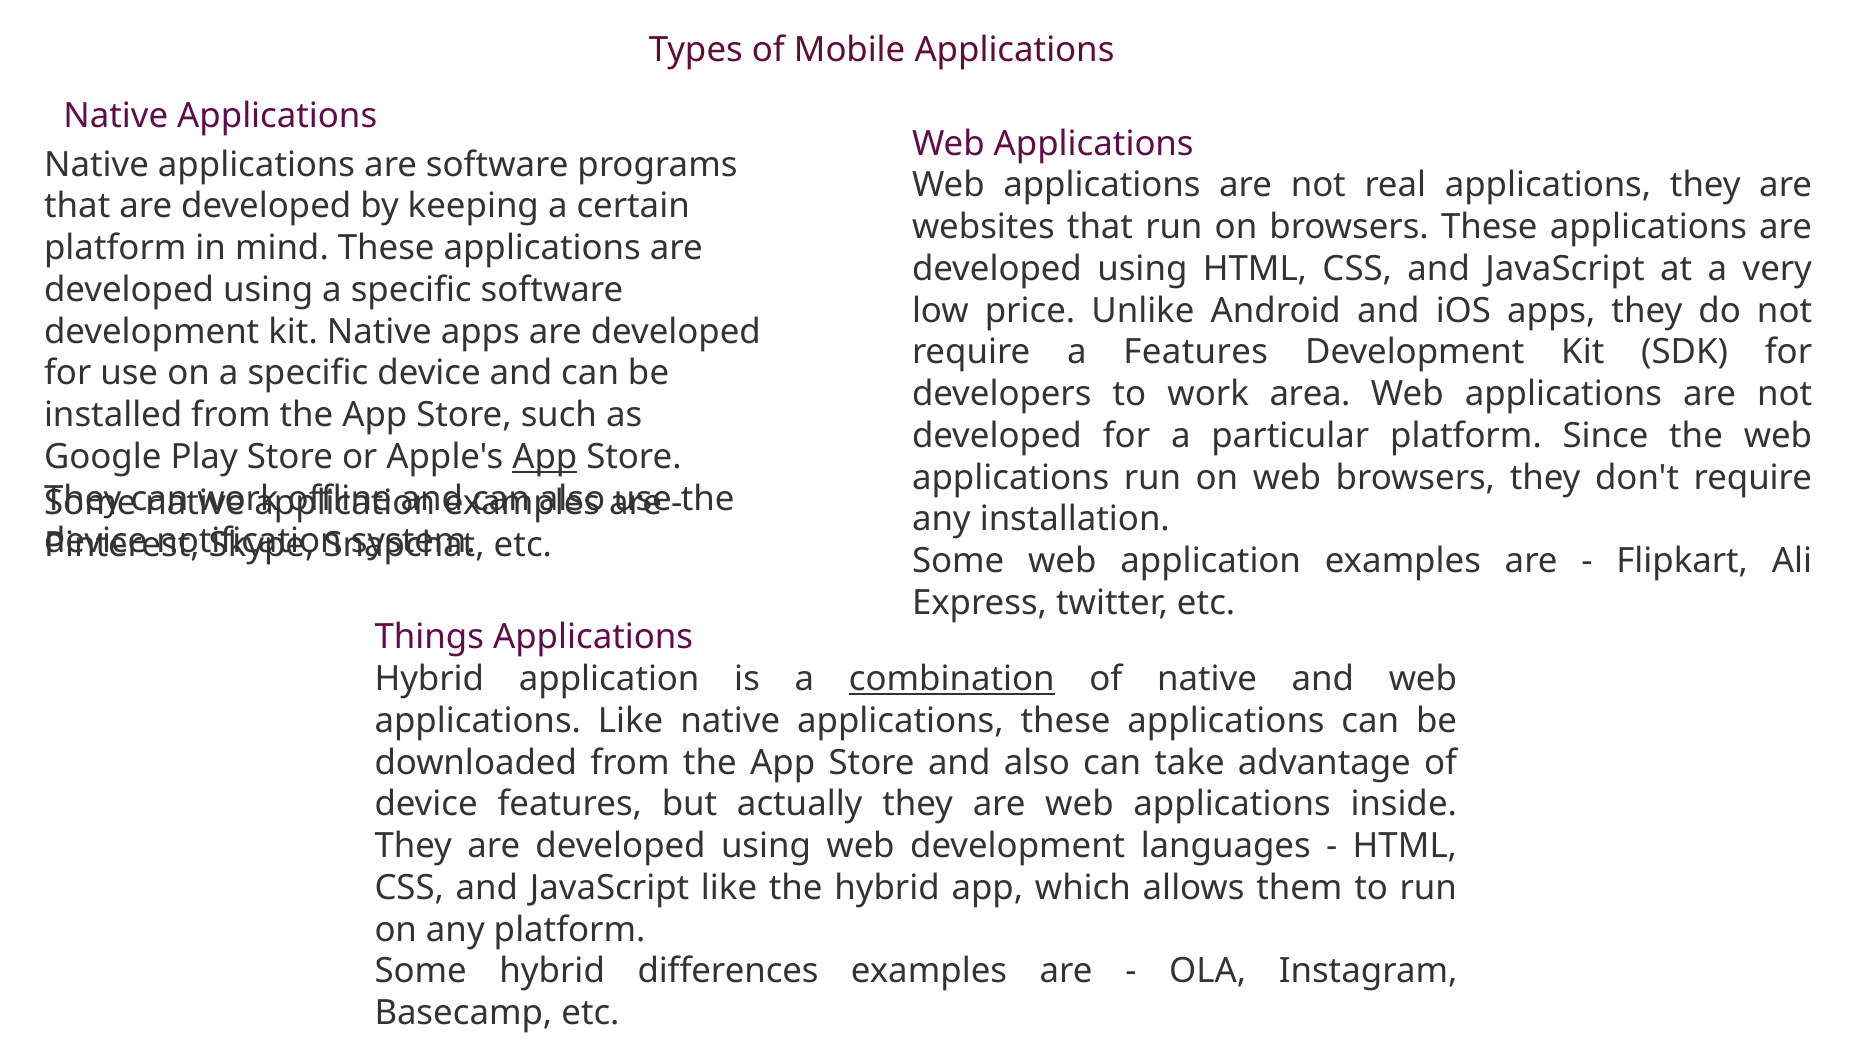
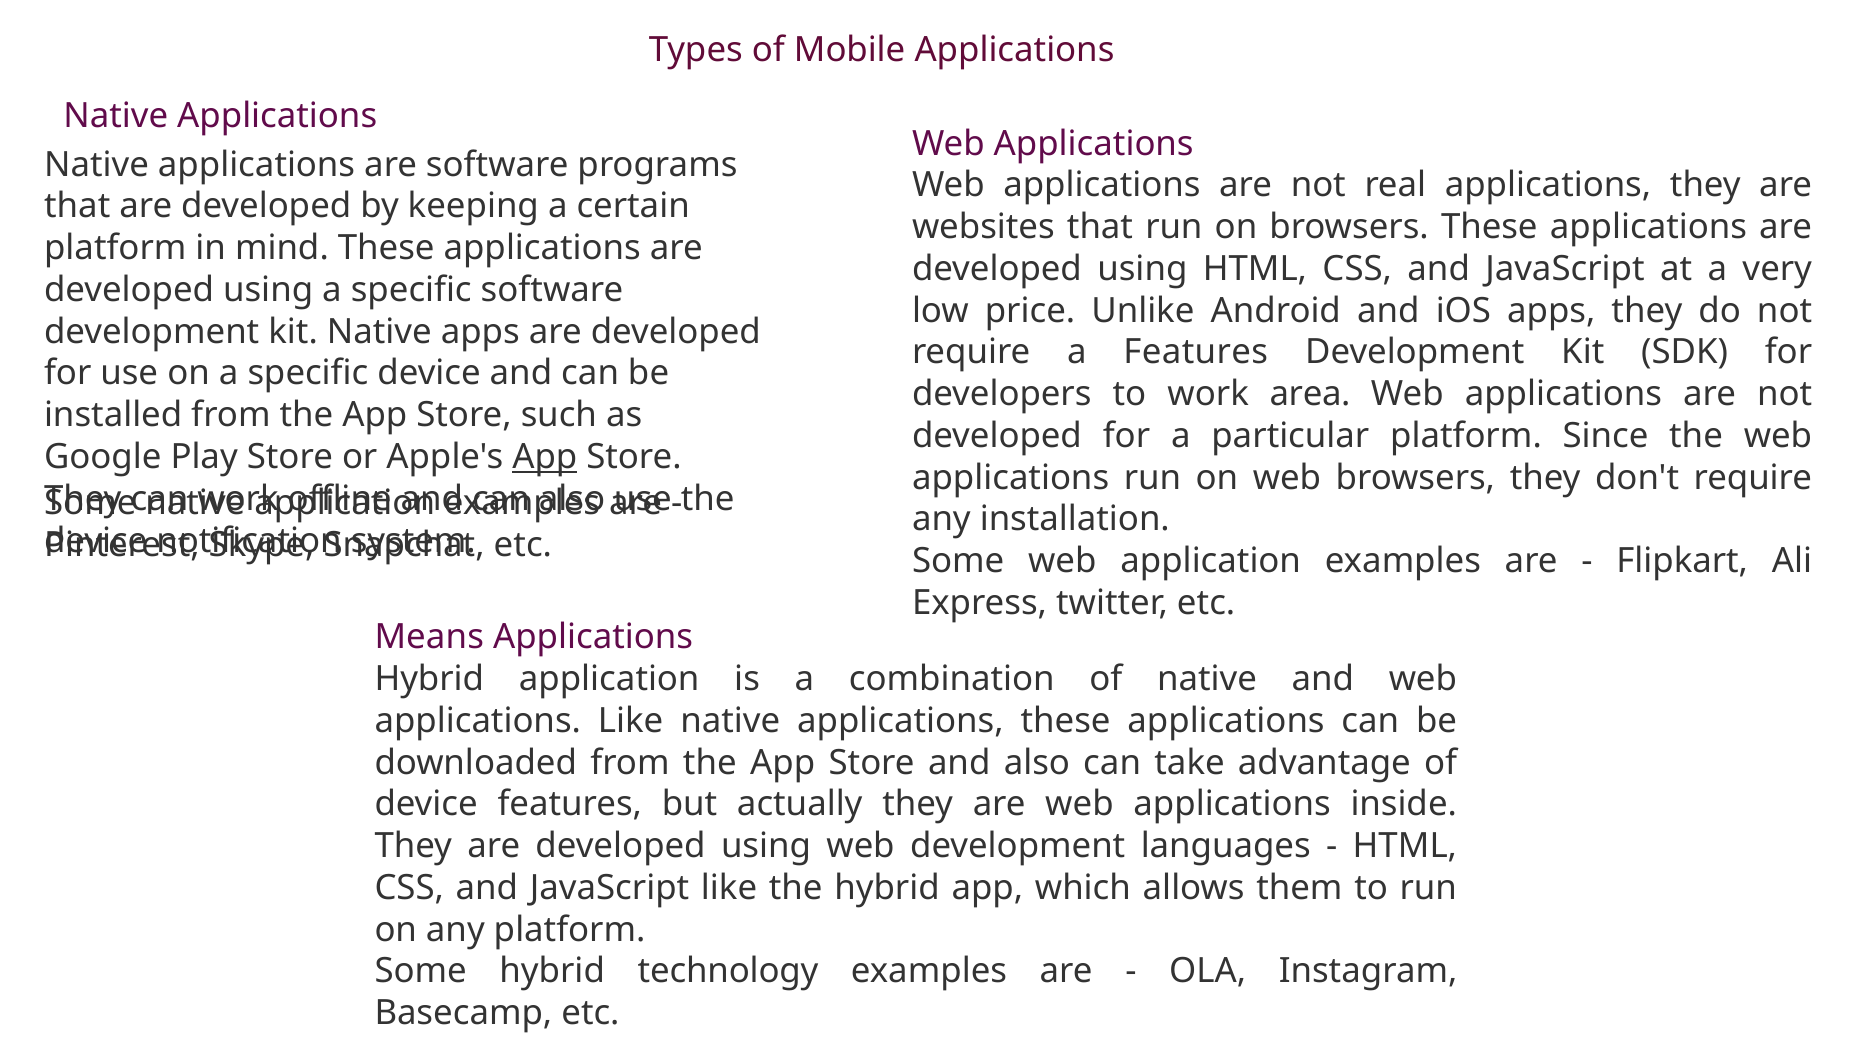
Things: Things -> Means (429, 638)
combination underline: present -> none (952, 679)
differences: differences -> technology (728, 972)
